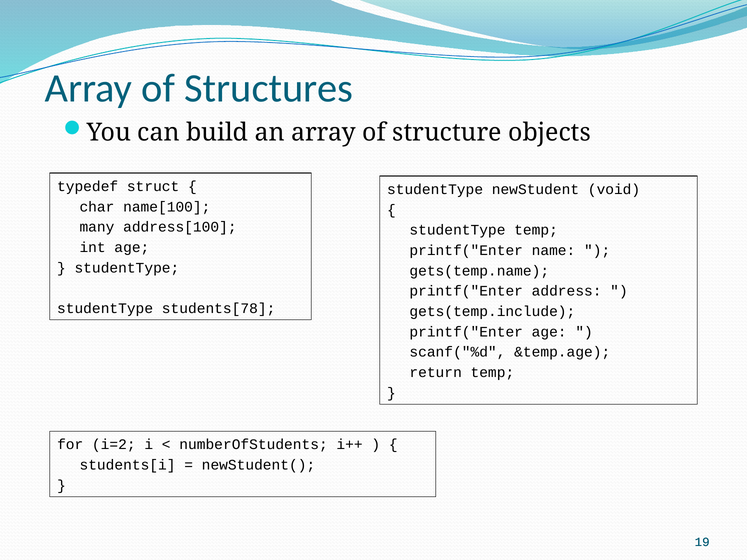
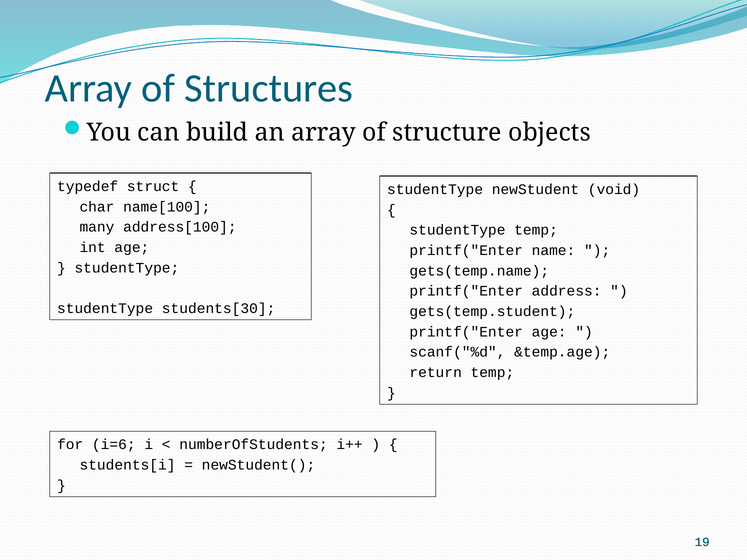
students[78: students[78 -> students[30 (219, 309)
gets(temp.include: gets(temp.include -> gets(temp.student (492, 312)
i=2: i=2 -> i=6 (114, 445)
